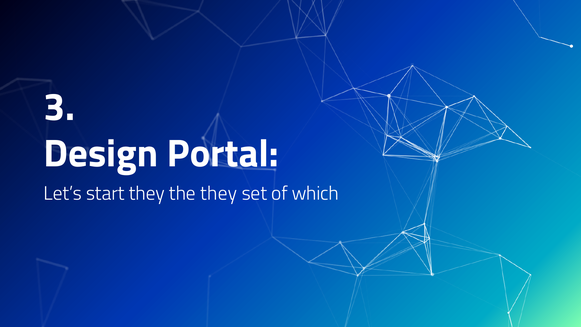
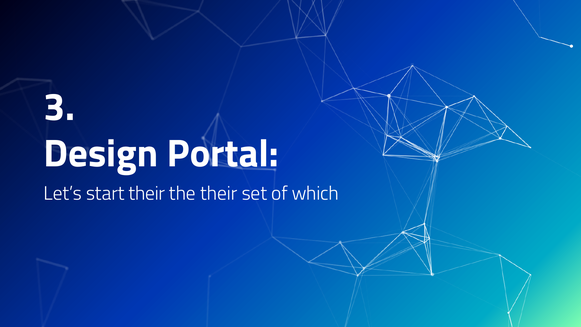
start they: they -> their (147, 193)
the they: they -> their (219, 193)
